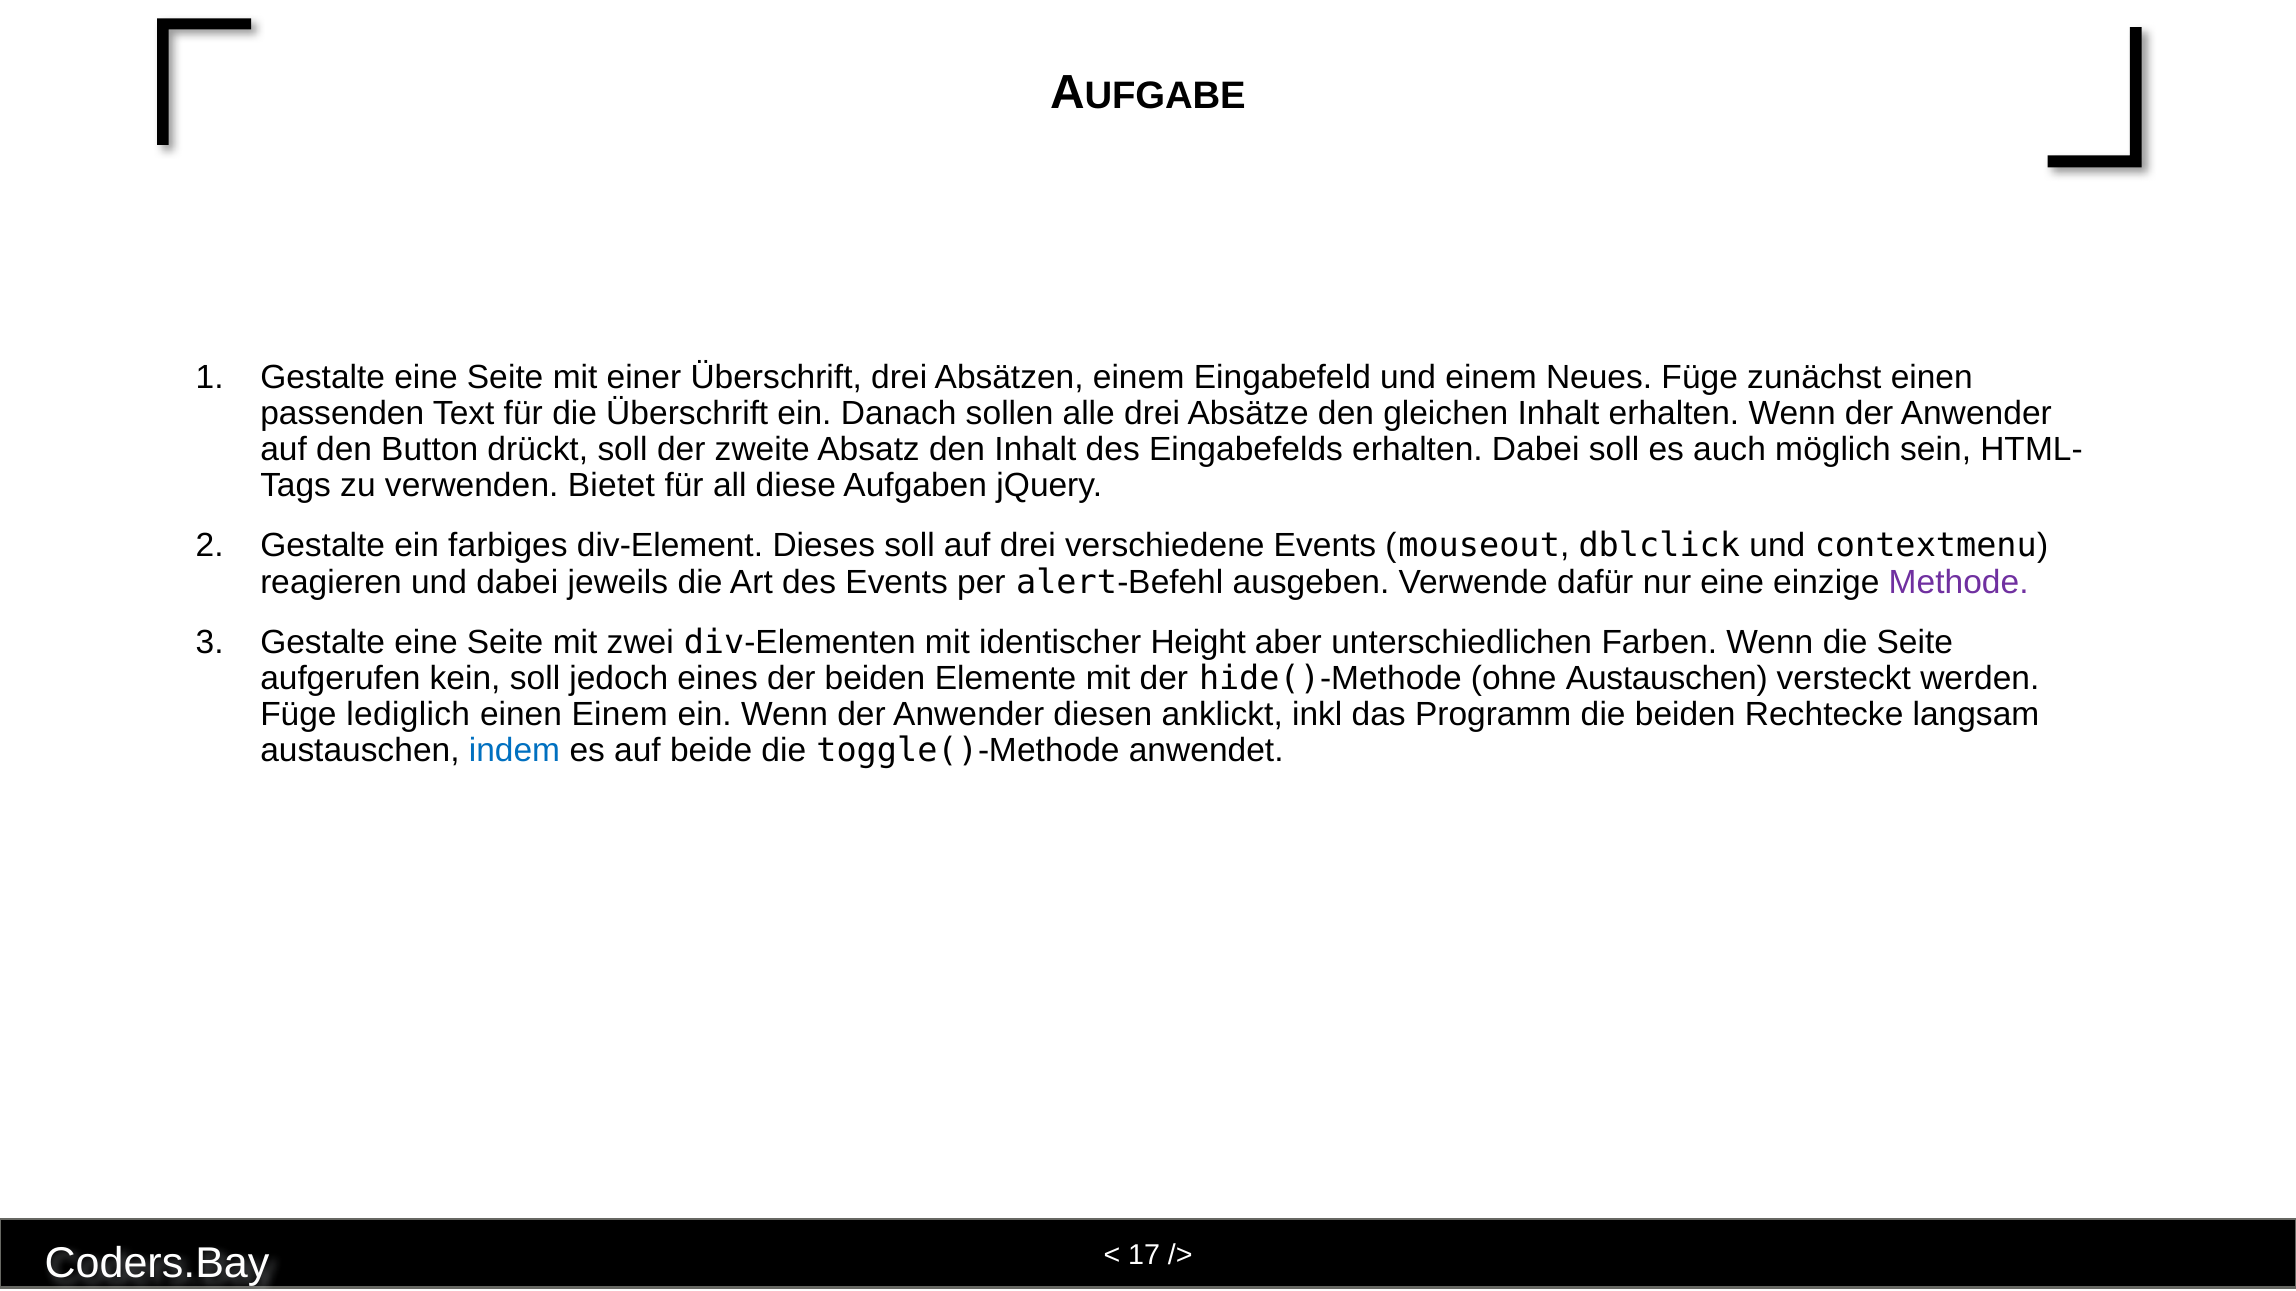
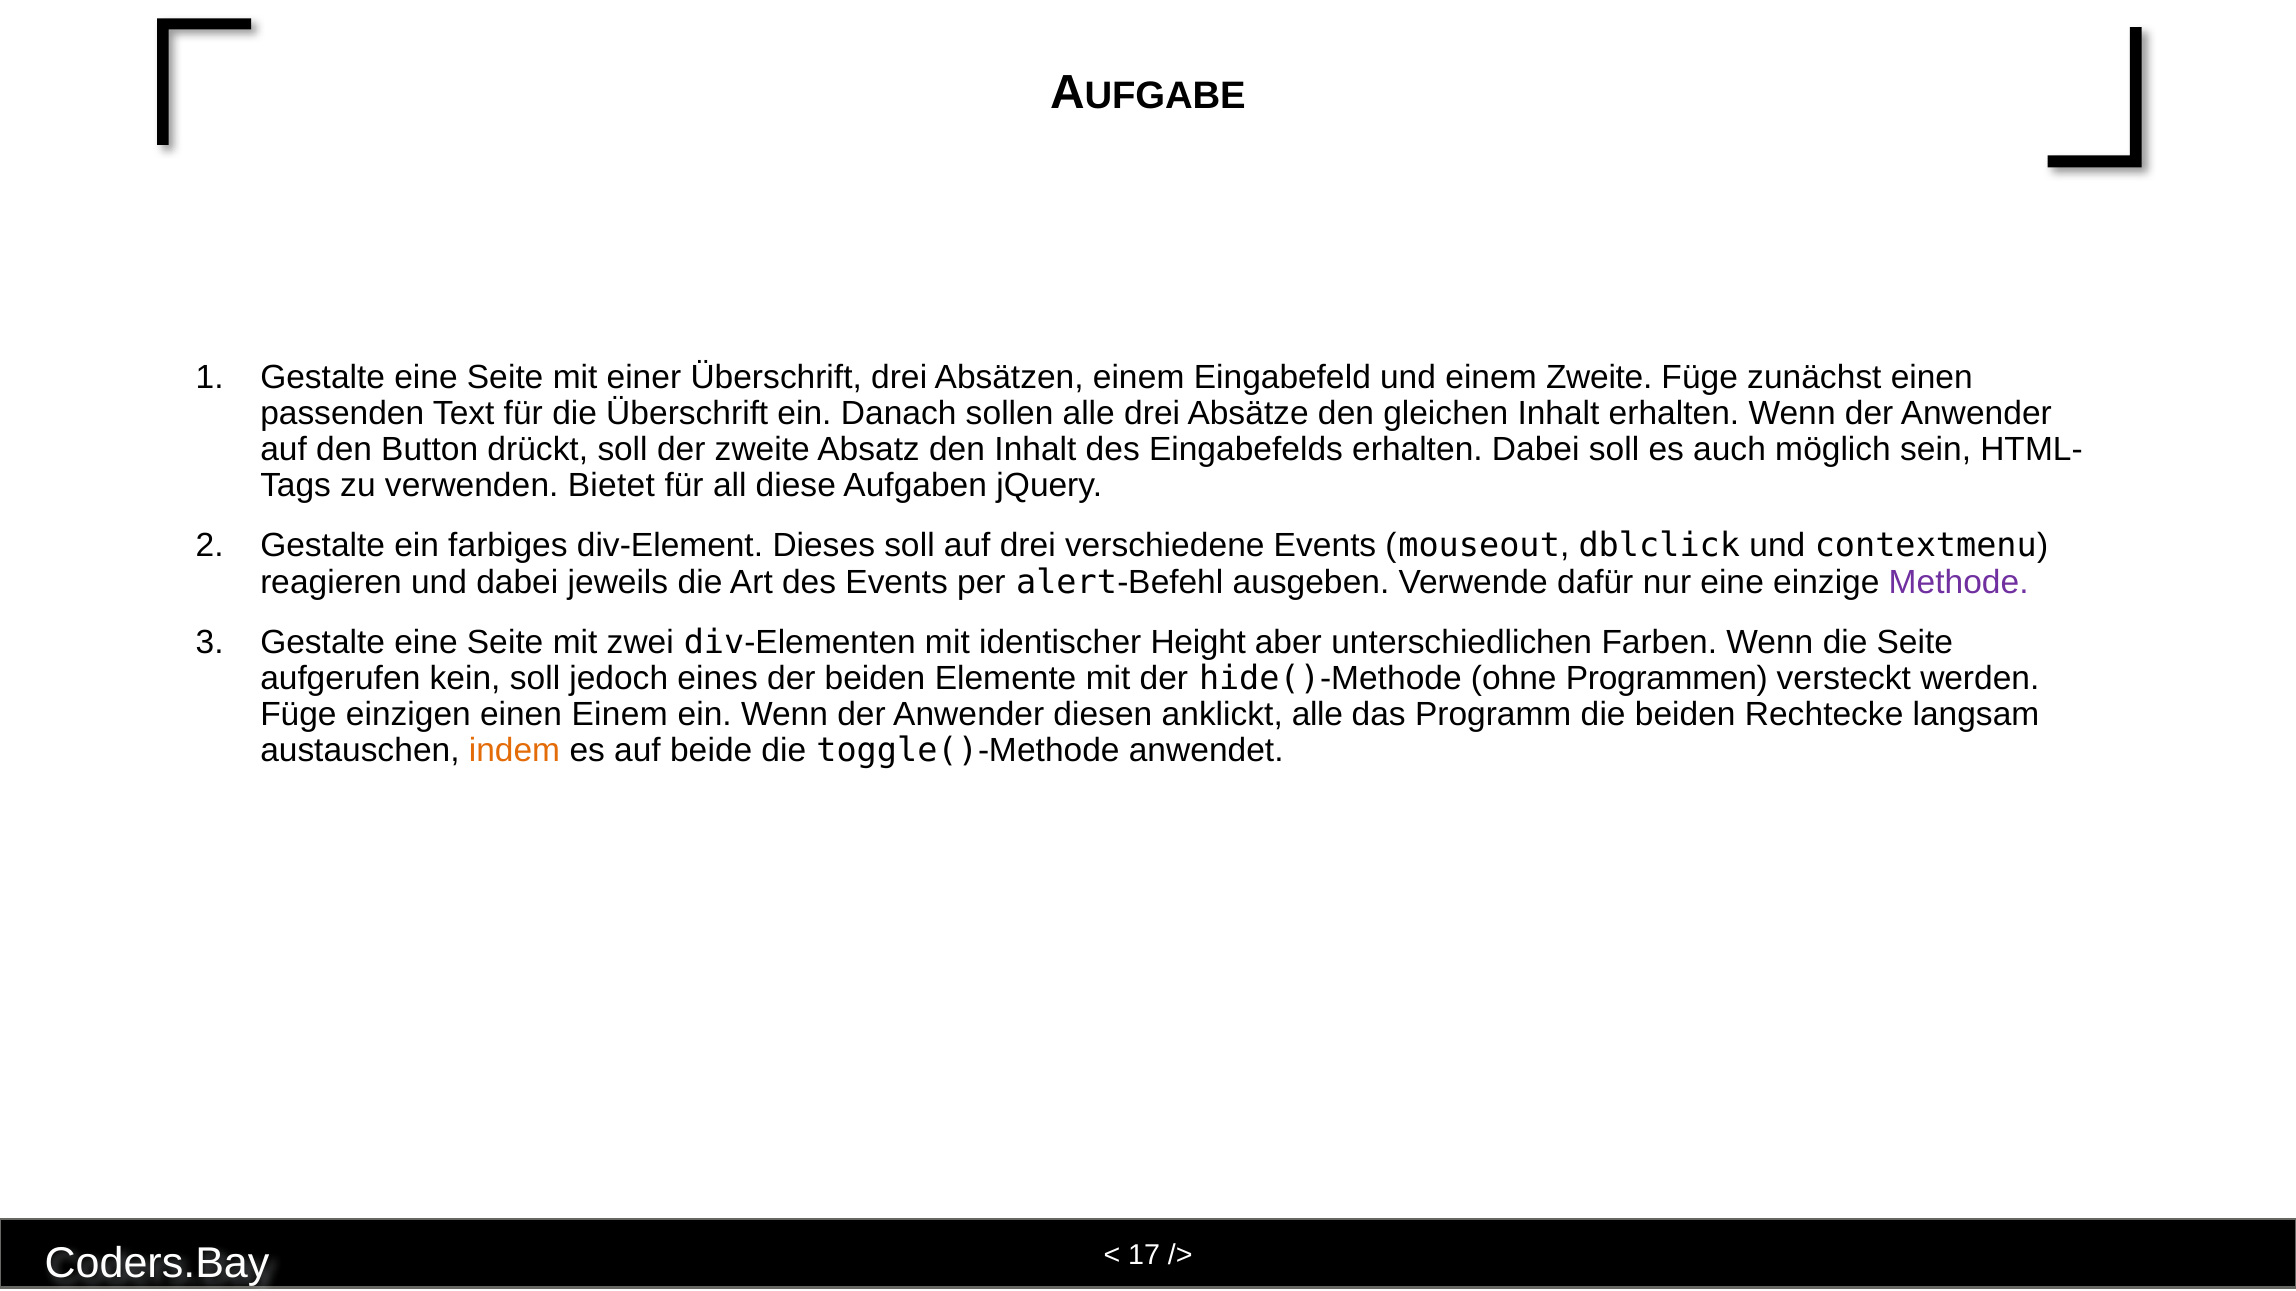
einem Neues: Neues -> Zweite (1599, 377)
ohne Austauschen: Austauschen -> Programmen (1667, 679)
lediglich: lediglich -> einzigen (408, 715)
anklickt inkl: inkl -> alle (1317, 715)
indem colour: blue -> orange (515, 751)
